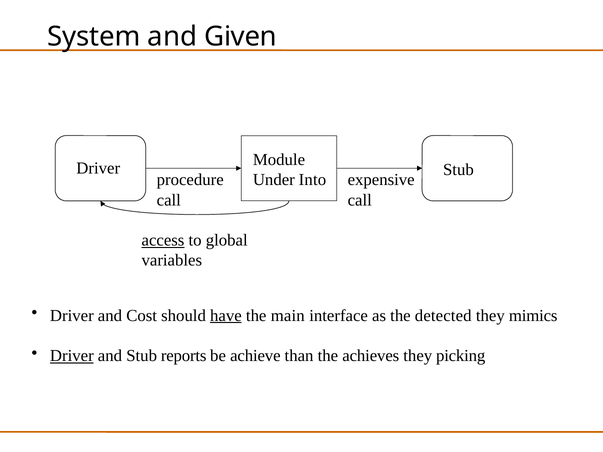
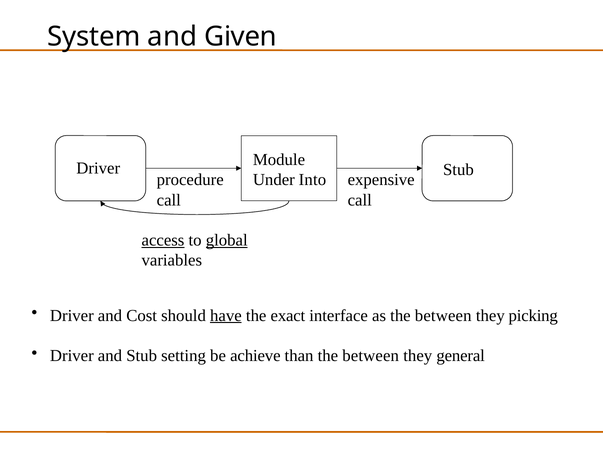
global underline: none -> present (227, 240)
main: main -> exact (288, 316)
as the detected: detected -> between (443, 316)
mimics: mimics -> picking (533, 316)
Driver underline: present -> none (72, 356)
reports: reports -> setting (184, 356)
than the achieves: achieves -> between (371, 356)
picking: picking -> general (461, 356)
